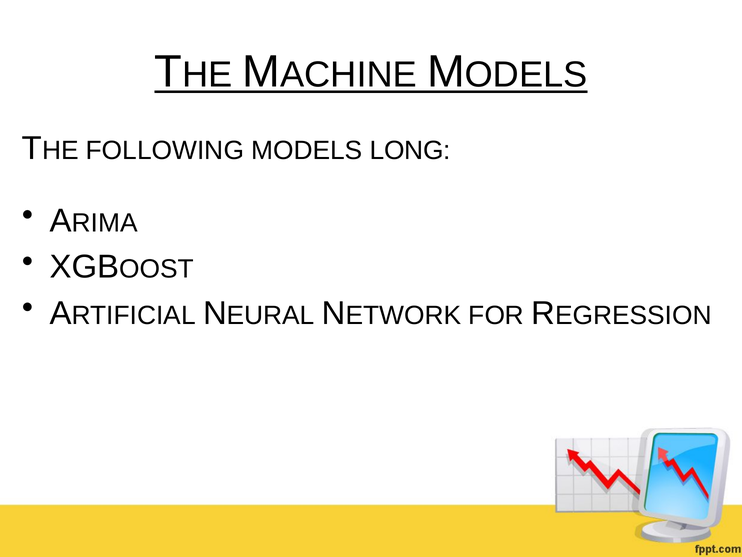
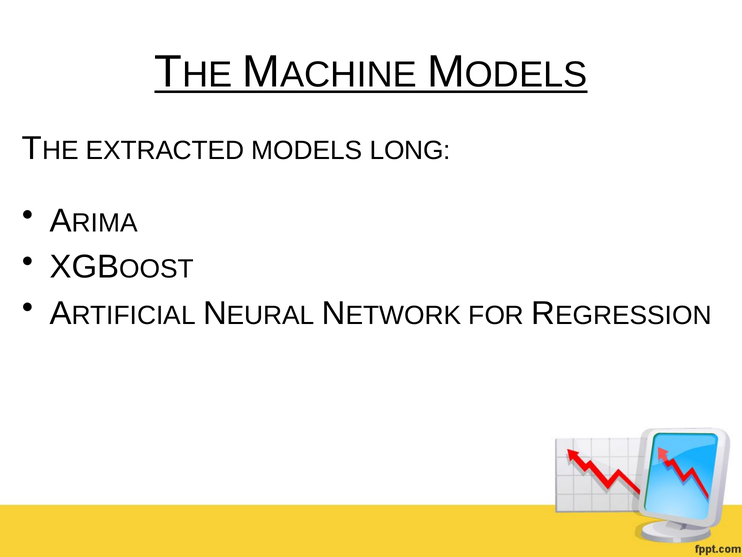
FOLLOWING: FOLLOWING -> EXTRACTED (165, 151)
